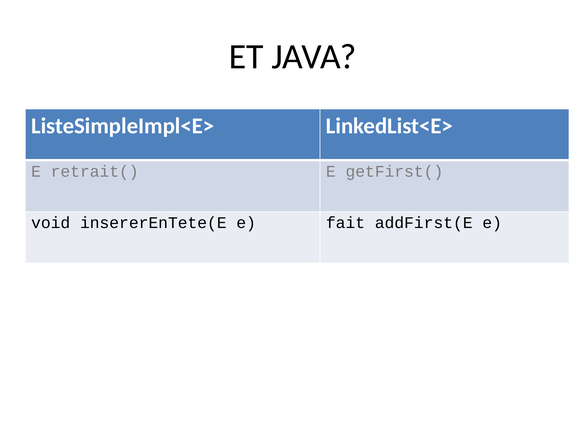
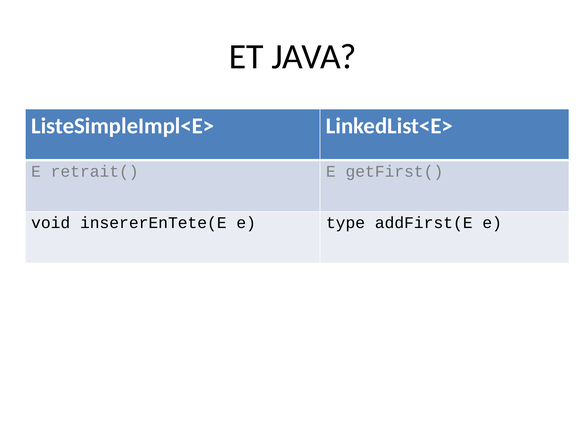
fait: fait -> type (346, 223)
